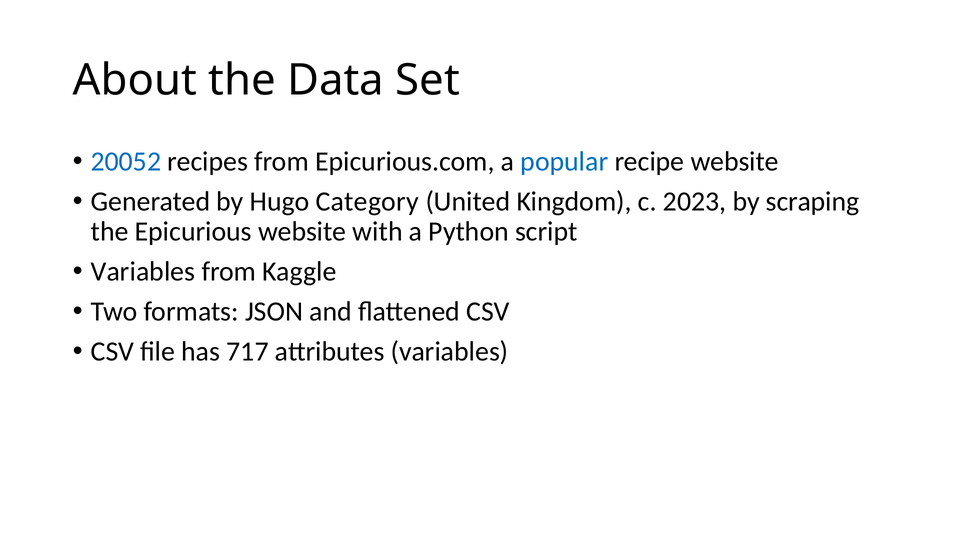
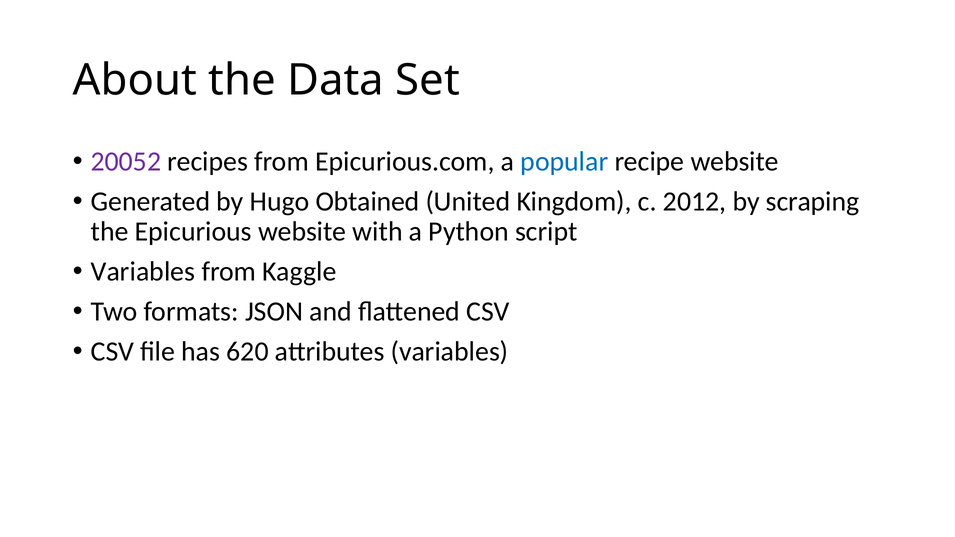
20052 colour: blue -> purple (126, 161)
Category: Category -> Obtained (368, 202)
2023: 2023 -> 2012 (695, 202)
717: 717 -> 620 (247, 352)
